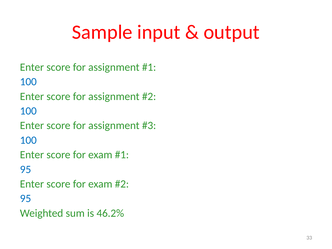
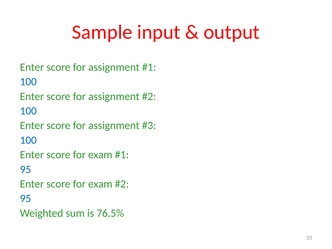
46.2%: 46.2% -> 76.5% (110, 213)
